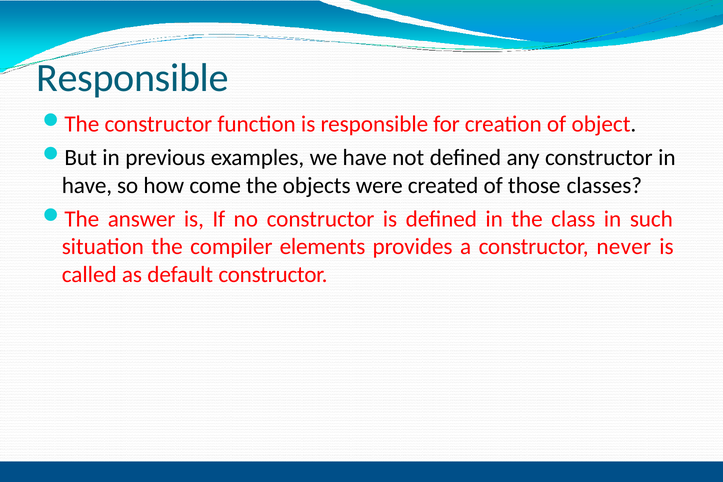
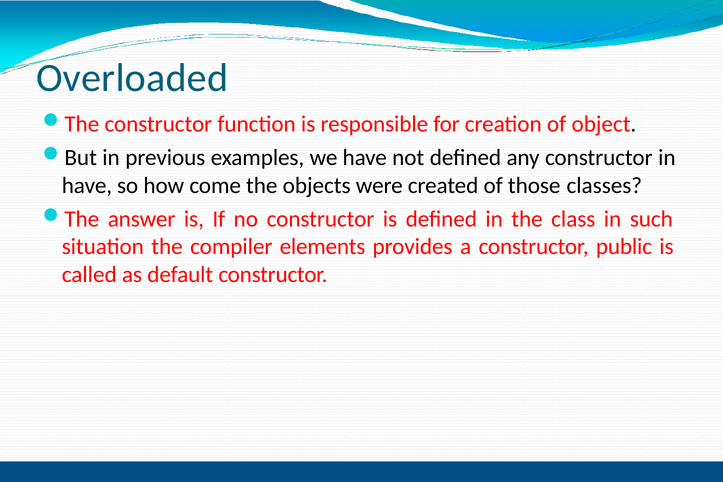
Responsible: Responsible -> Overloaded (132, 78)
never: never -> public (624, 247)
